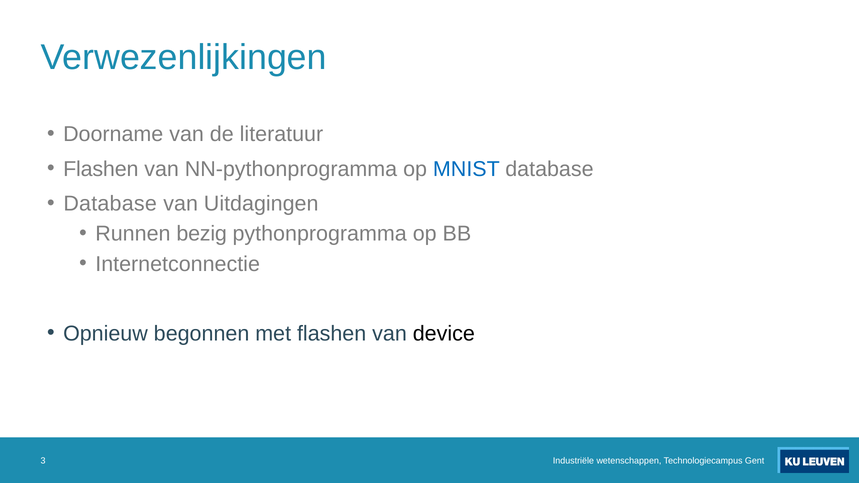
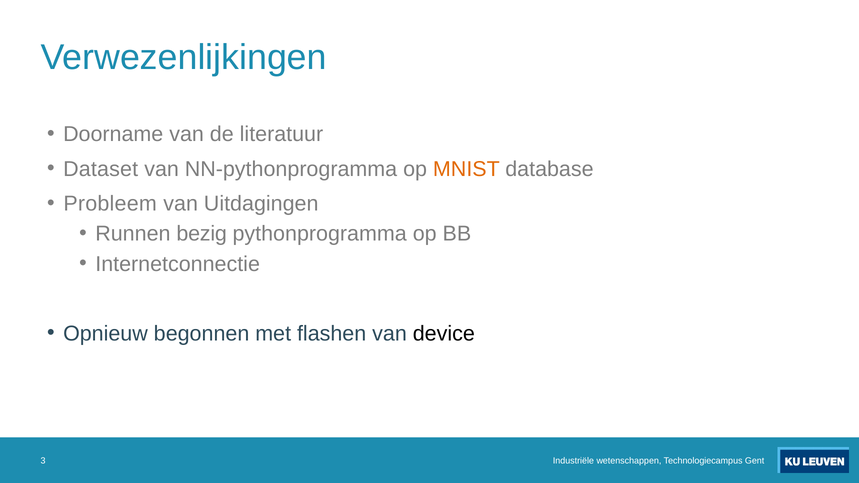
Flashen: Flashen -> Dataset (101, 169)
MNIST colour: blue -> orange (466, 169)
Database: Database -> Probleem (110, 204)
